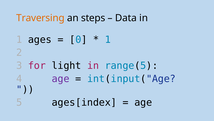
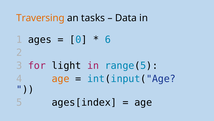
steps: steps -> tasks (93, 18)
1: 1 -> 6 (108, 39)
age colour: purple -> orange (61, 78)
